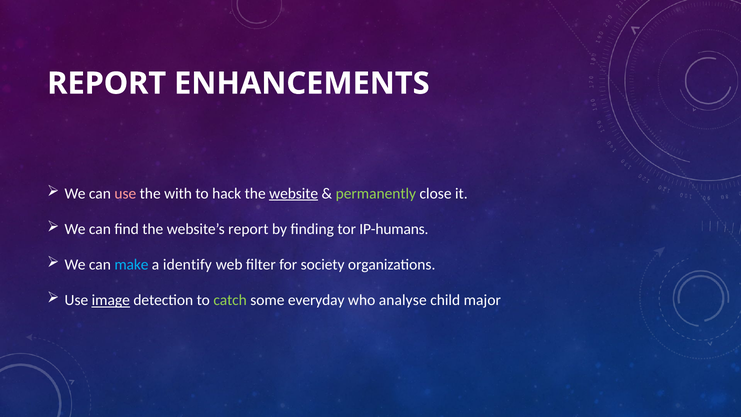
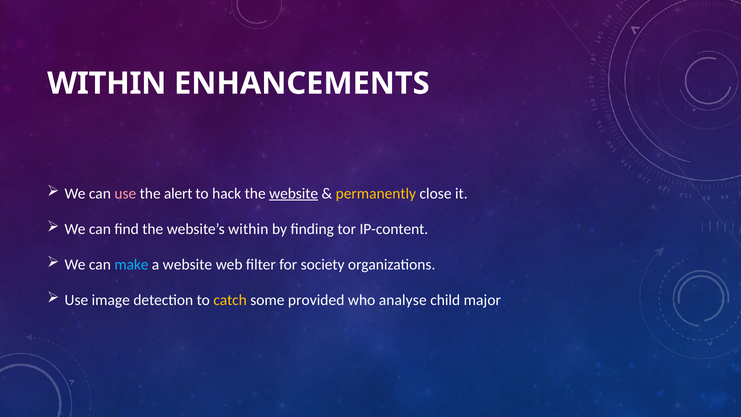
REPORT: REPORT -> WITHIN (107, 83)
with: with -> alert (178, 193)
permanently colour: light green -> yellow (376, 193)
website’s report: report -> within (248, 229)
IP-humans: IP-humans -> IP-content (394, 229)
a identify: identify -> website (187, 265)
image underline: present -> none (111, 300)
catch colour: light green -> yellow (230, 300)
everyday: everyday -> provided (316, 300)
